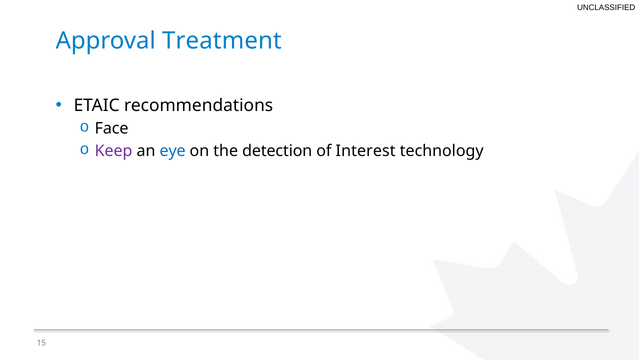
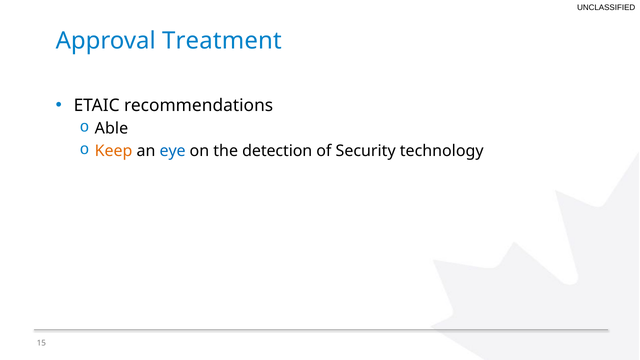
Face: Face -> Able (111, 129)
Keep colour: purple -> orange (114, 151)
Interest: Interest -> Security (366, 151)
